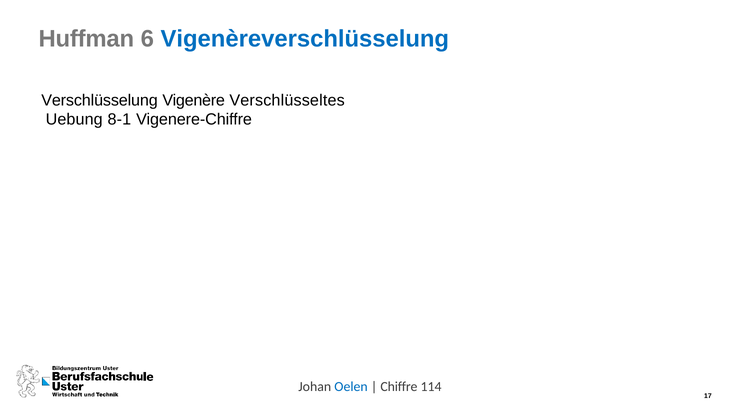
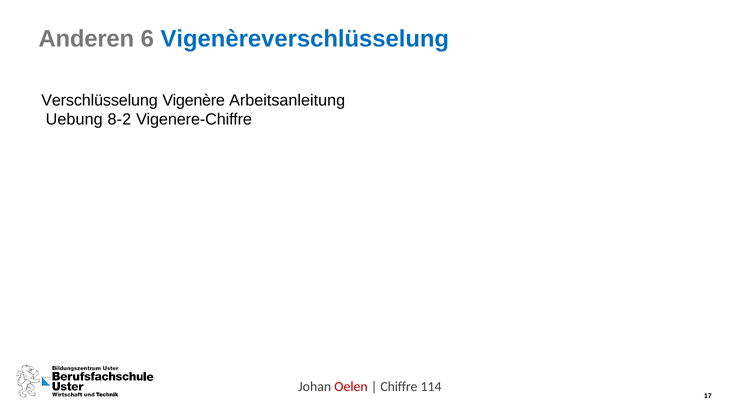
Huffman: Huffman -> Anderen (86, 39)
Verschlüsseltes: Verschlüsseltes -> Arbeitsanleitung (287, 100)
8-1: 8-1 -> 8-2 (119, 120)
Oelen colour: blue -> red (351, 386)
